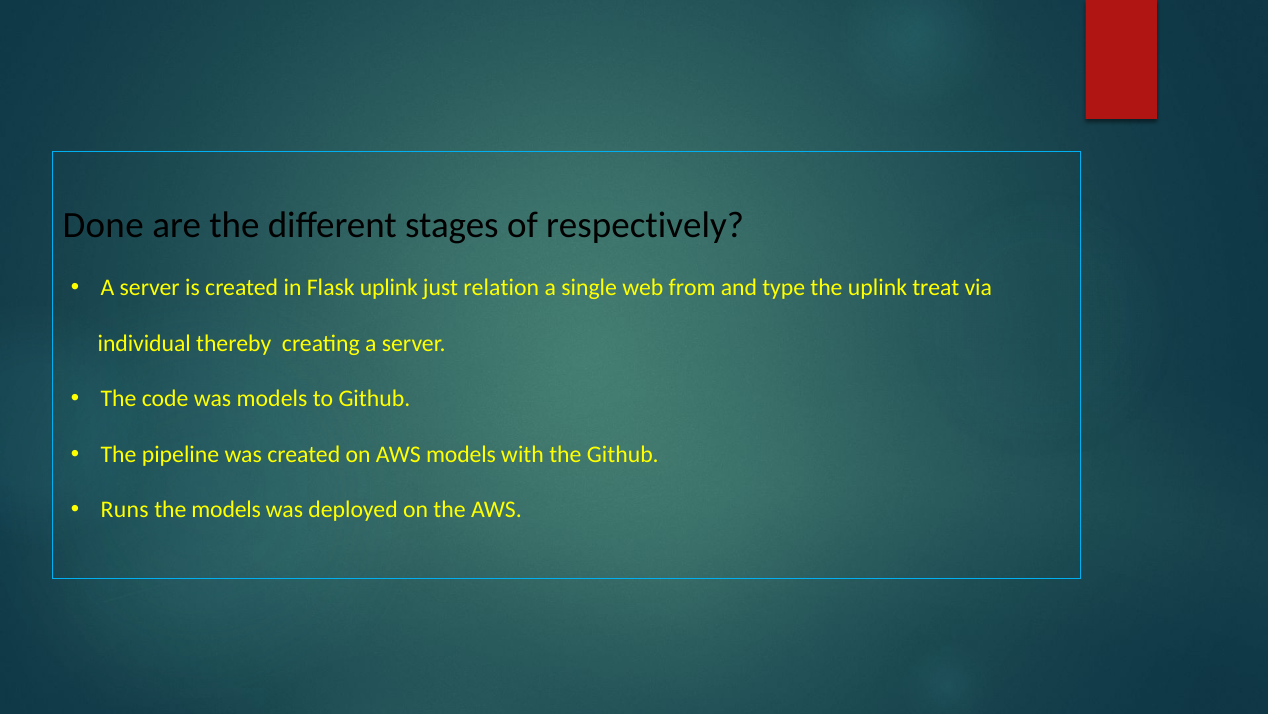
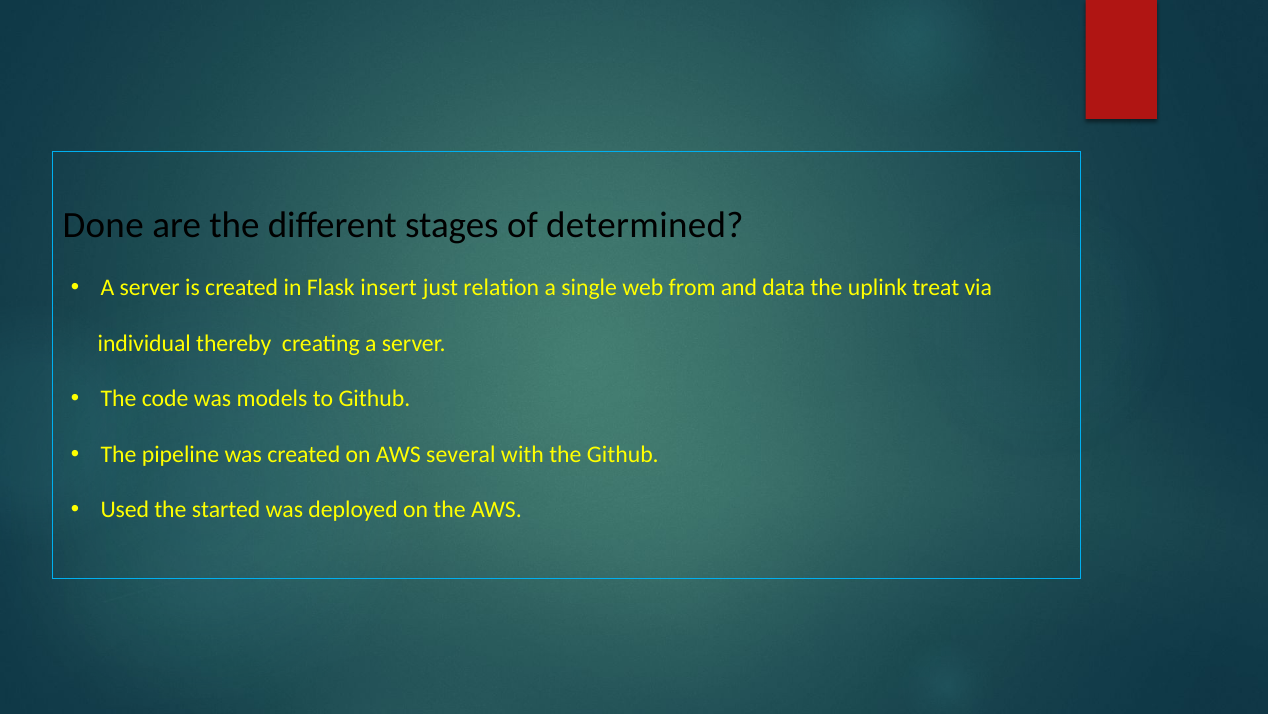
respectively: respectively -> determined (645, 225)
Flask uplink: uplink -> insert (389, 288)
type: type -> data (784, 288)
AWS models: models -> several (461, 454)
Runs: Runs -> Used (125, 510)
the models: models -> started (226, 510)
